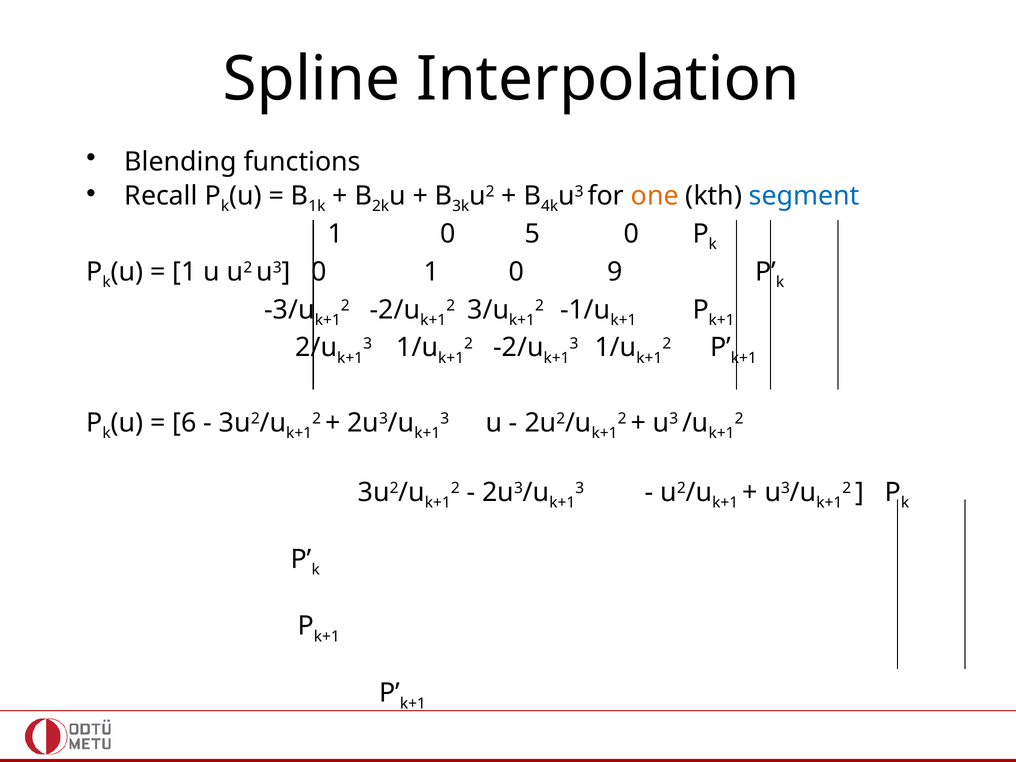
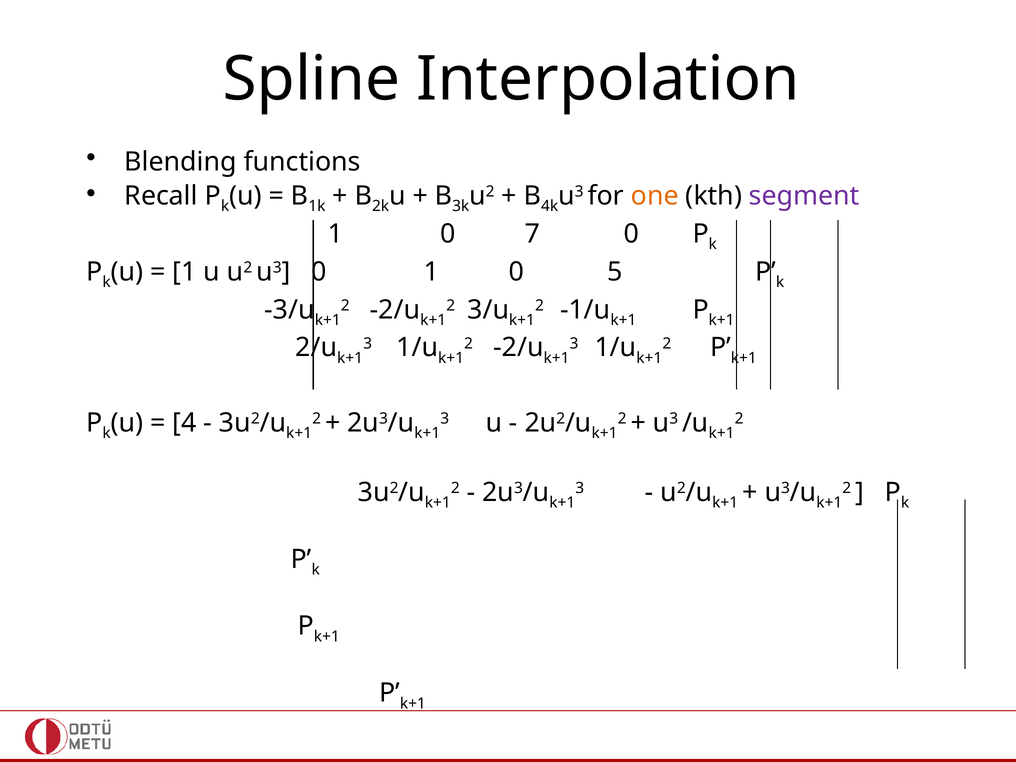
segment colour: blue -> purple (804, 196)
5: 5 -> 7 (533, 234)
9: 9 -> 5 (615, 272)
6: 6 -> 4 (184, 423)
